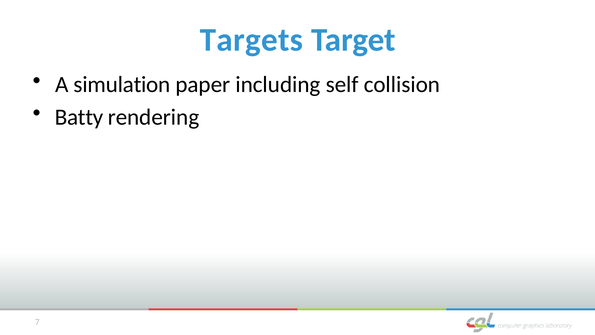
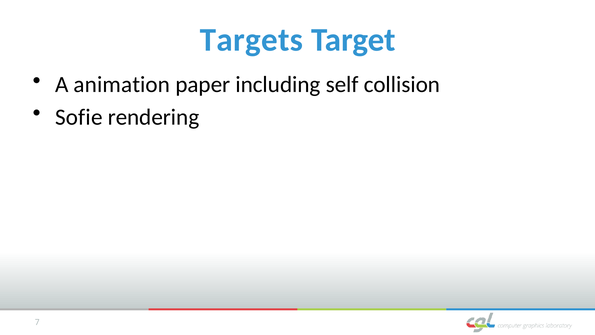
simulation: simulation -> animation (122, 85)
Batty: Batty -> Sofie (79, 117)
